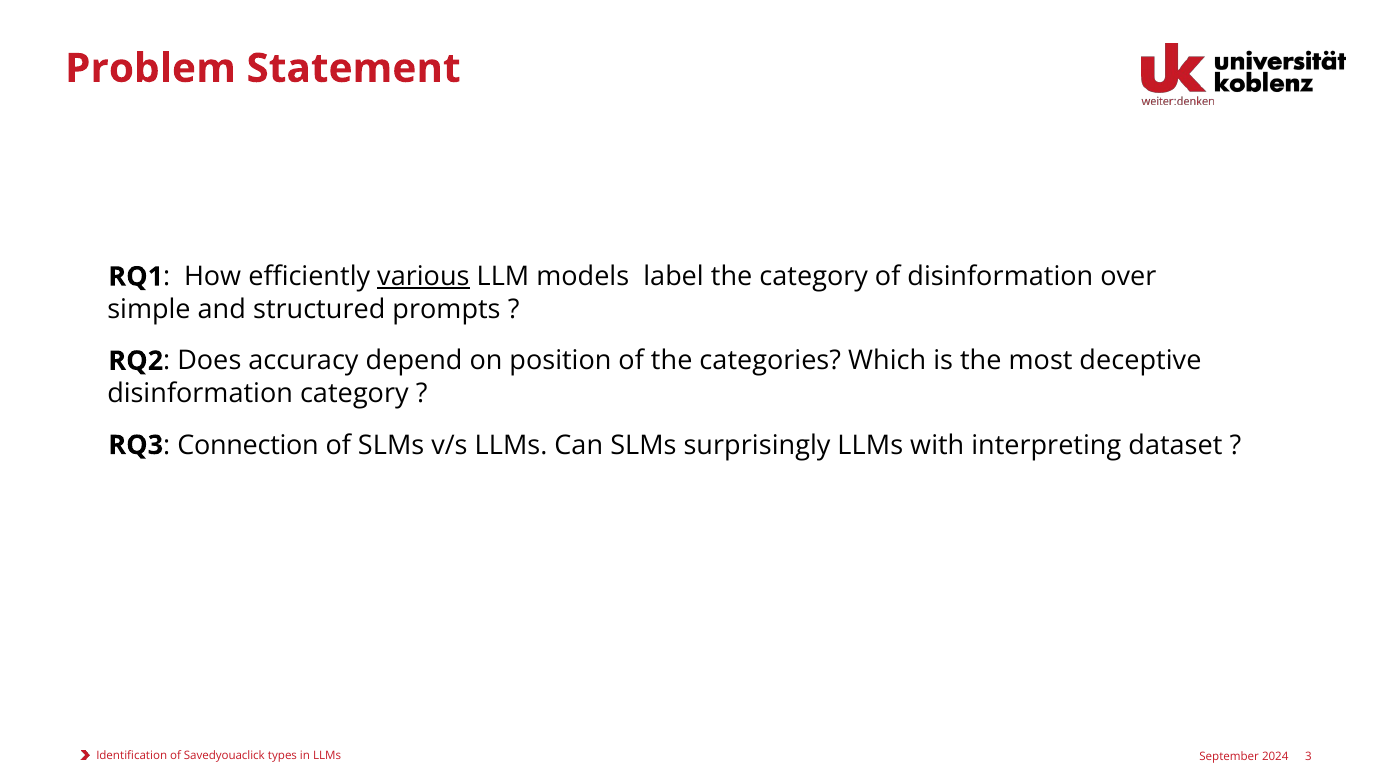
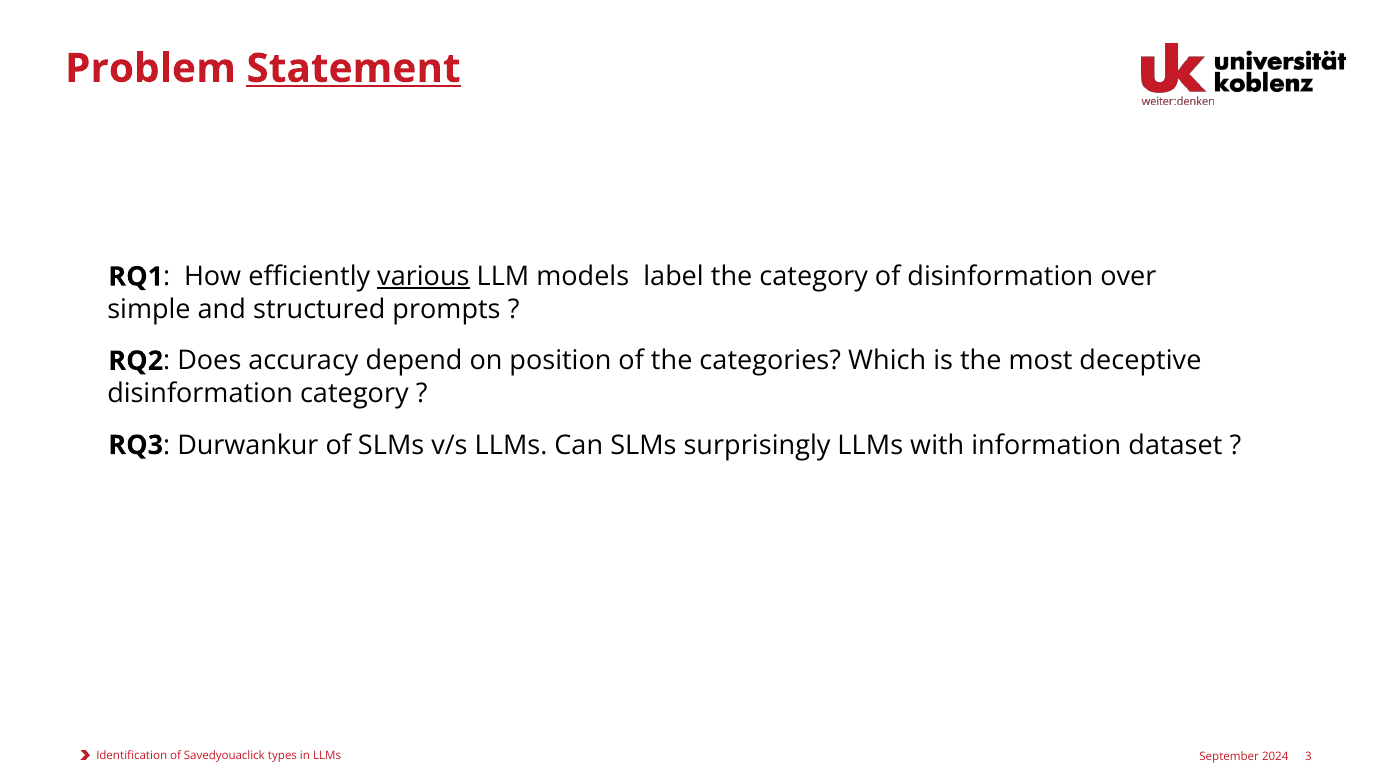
Statement underline: none -> present (354, 69)
Connection: Connection -> Durwankur (248, 445)
interpreting: interpreting -> information (1046, 445)
